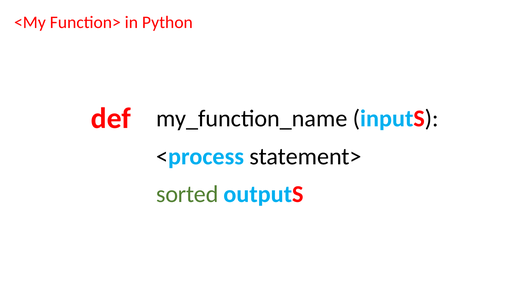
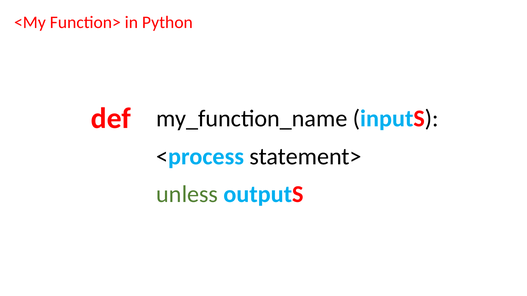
sorted: sorted -> unless (187, 195)
